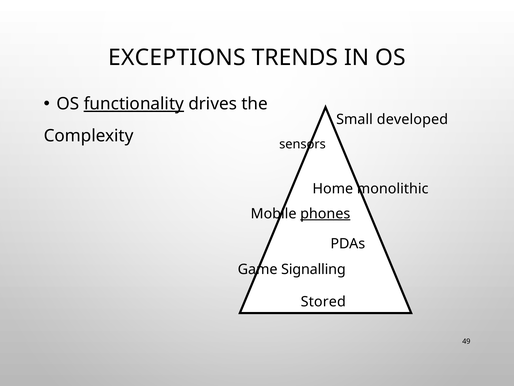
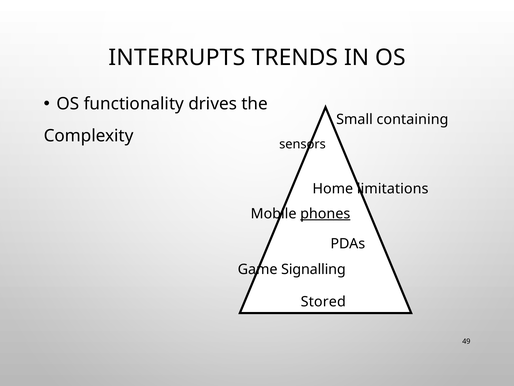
EXCEPTIONS: EXCEPTIONS -> INTERRUPTS (177, 58)
functionality underline: present -> none (134, 104)
developed: developed -> containing (413, 119)
monolithic: monolithic -> limitations (393, 189)
